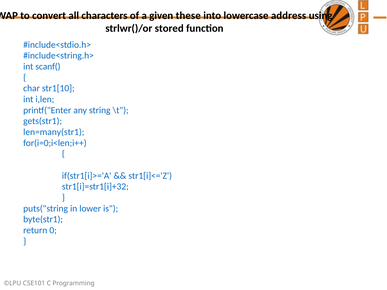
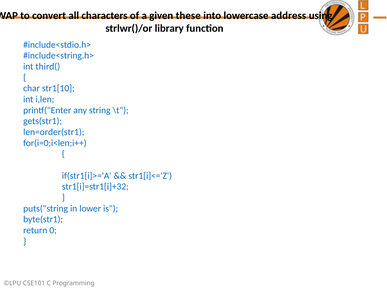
stored: stored -> library (169, 28)
scanf(: scanf( -> third( (48, 67)
len=many(str1: len=many(str1 -> len=order(str1 (54, 132)
